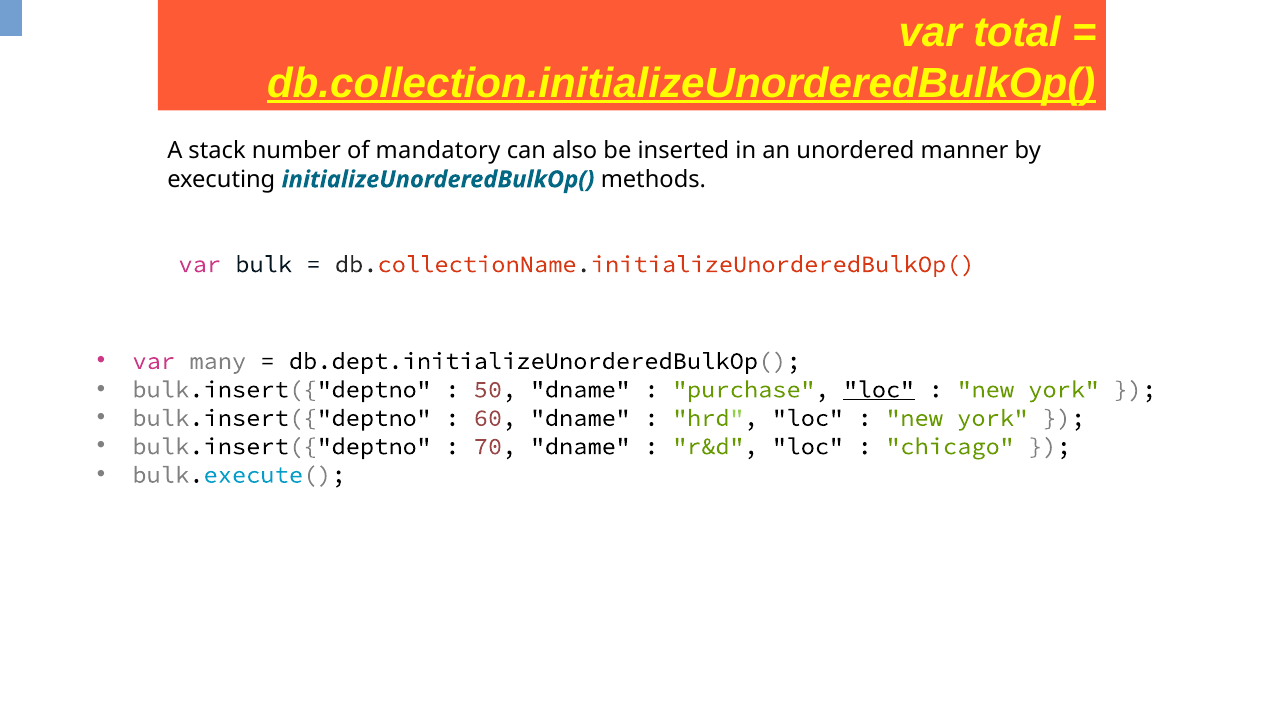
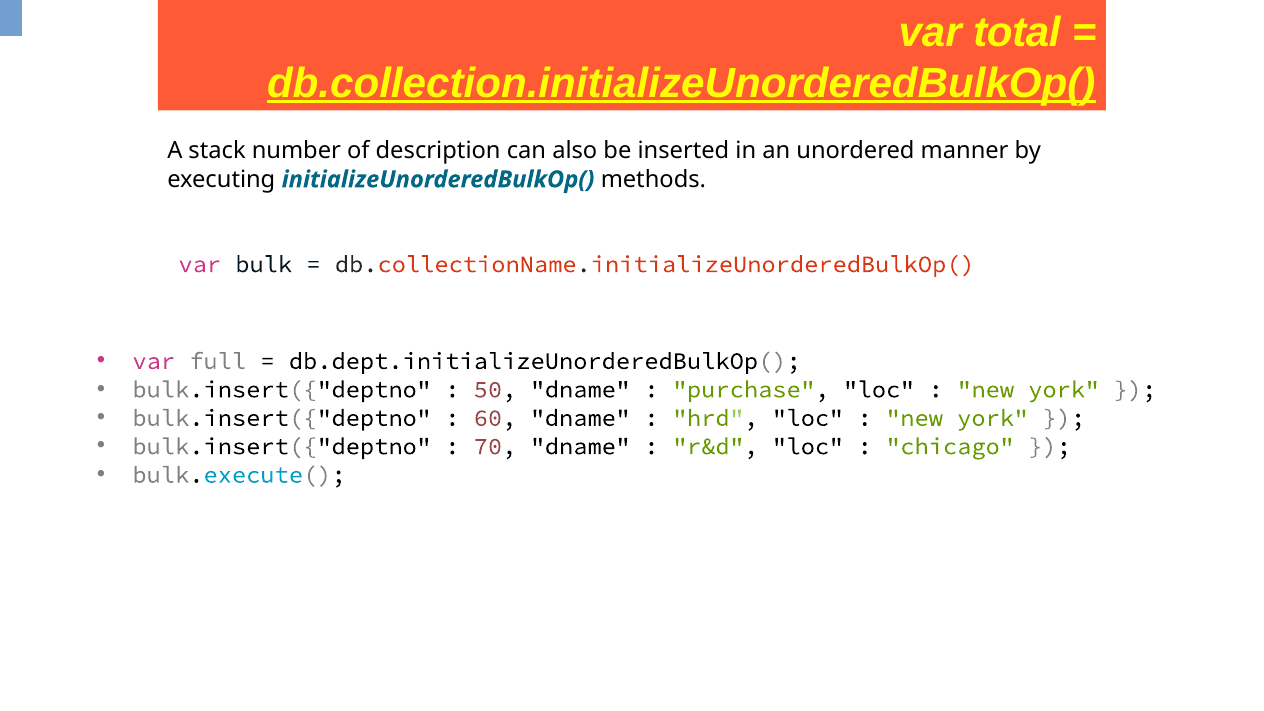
mandatory: mandatory -> description (438, 151)
many: many -> full (218, 361)
loc underline: present -> none (879, 390)
